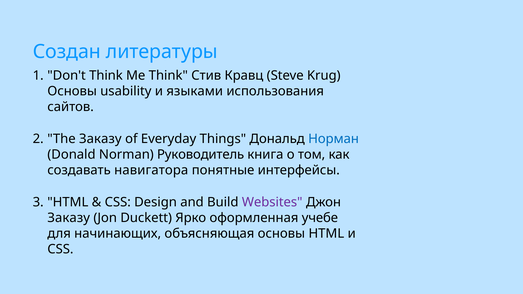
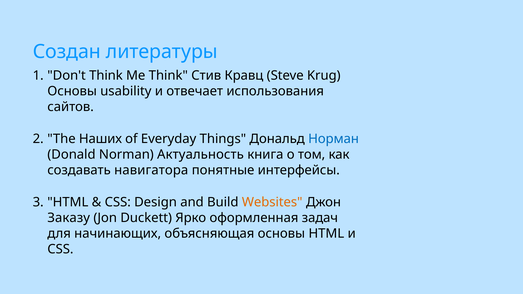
языками: языками -> отвечает (195, 91)
The Заказу: Заказу -> Наших (100, 139)
Руководитель: Руководитель -> Актуальность (200, 155)
Websites colour: purple -> orange (272, 202)
учебе: учебе -> задач (320, 218)
